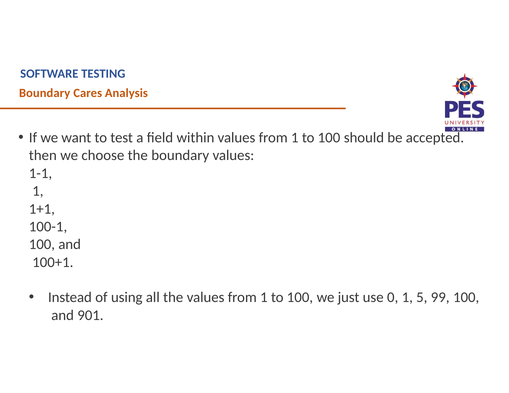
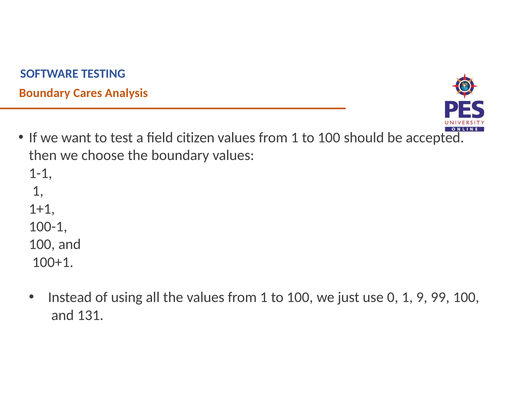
within: within -> citizen (196, 138)
5: 5 -> 9 (422, 298)
901: 901 -> 131 (90, 315)
